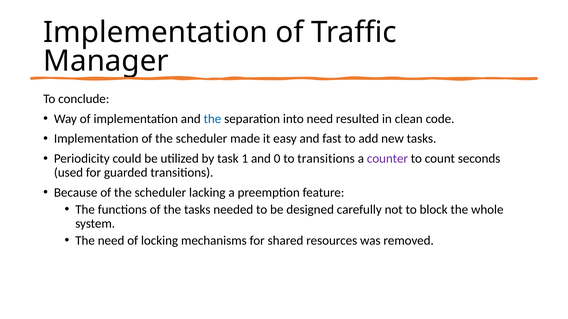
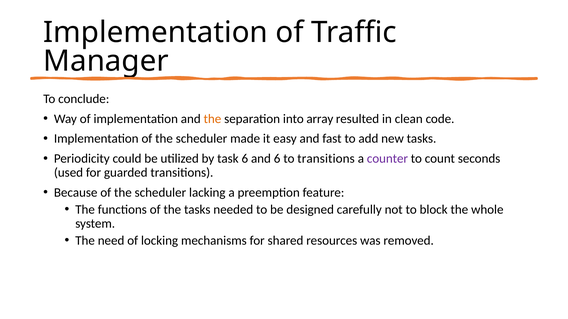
the colour: blue -> orange (212, 119)
into need: need -> array (320, 119)
task 1: 1 -> 6 (245, 159)
and 0: 0 -> 6 (277, 159)
